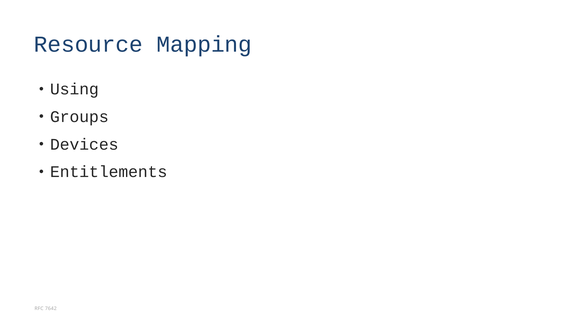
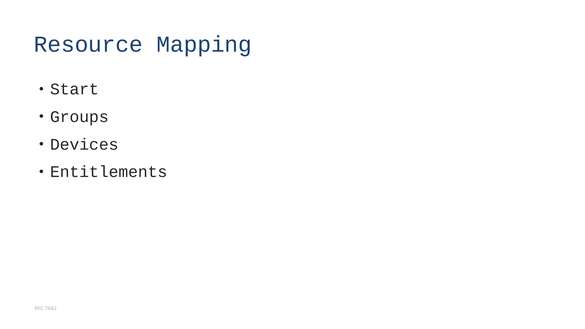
Using: Using -> Start (74, 89)
